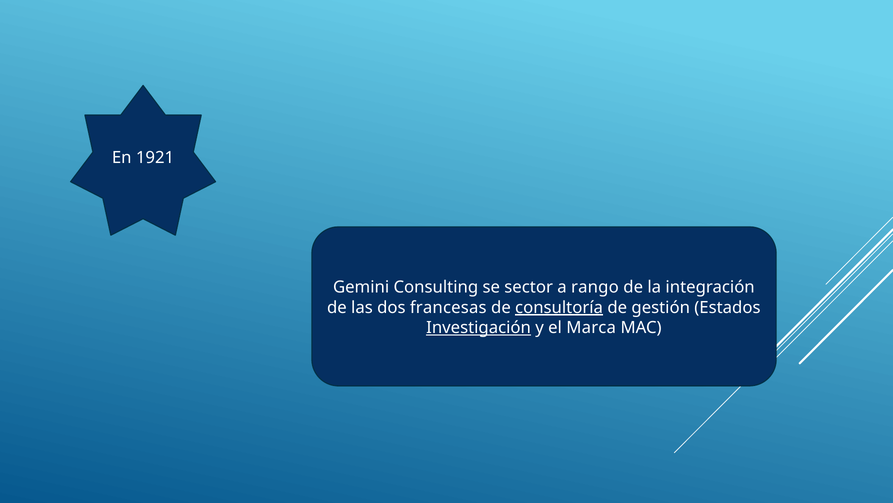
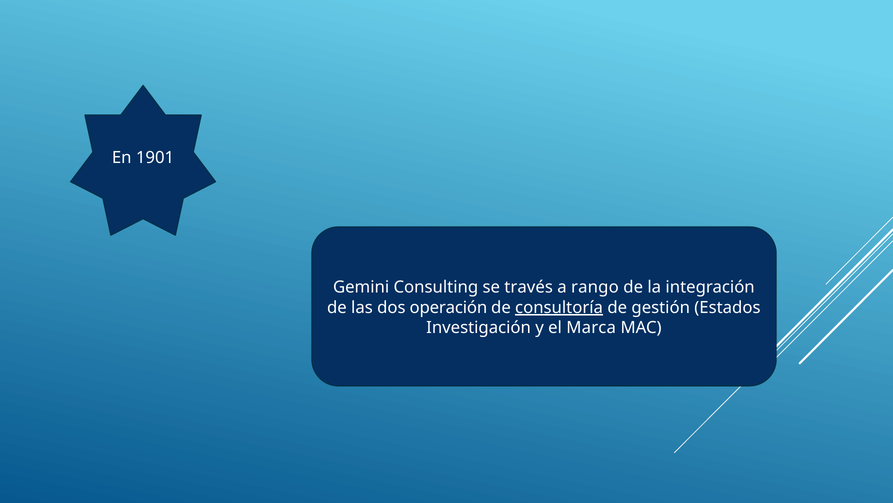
1921: 1921 -> 1901 (155, 158)
sector: sector -> través (529, 287)
francesas: francesas -> operación (448, 307)
Investigación underline: present -> none (479, 327)
